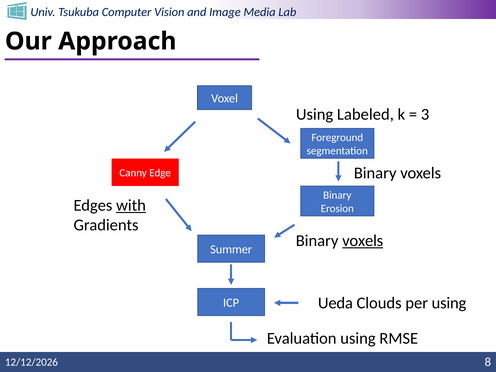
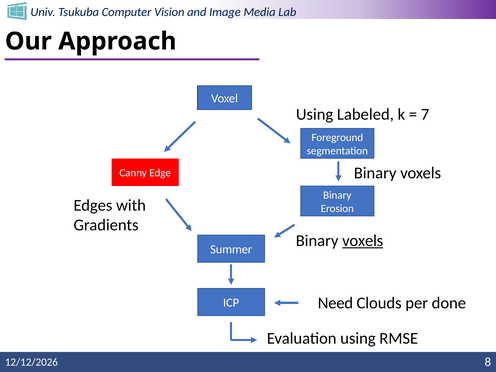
3: 3 -> 7 (425, 114)
with underline: present -> none (131, 205)
Ueda: Ueda -> Need (335, 303)
per using: using -> done (449, 303)
